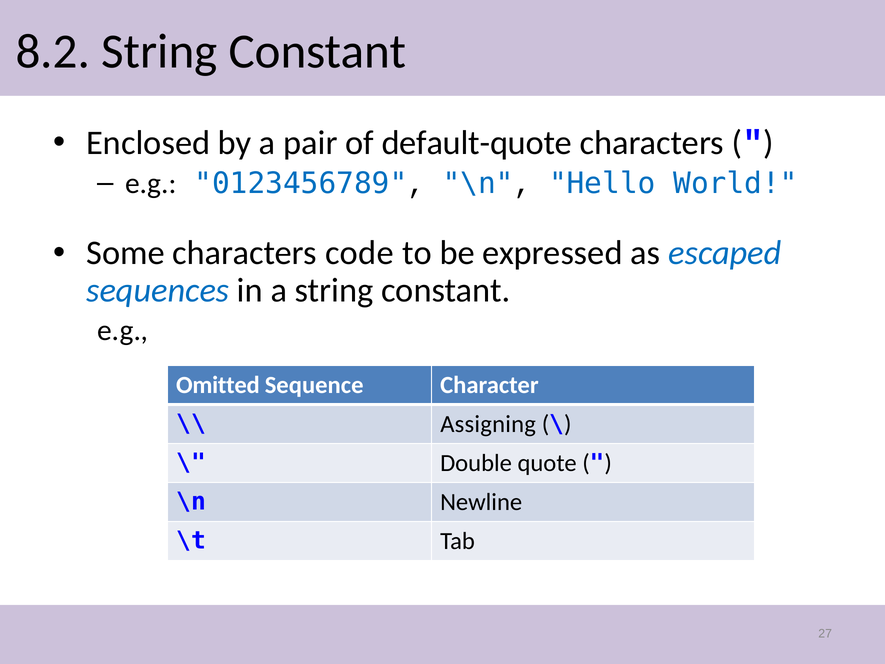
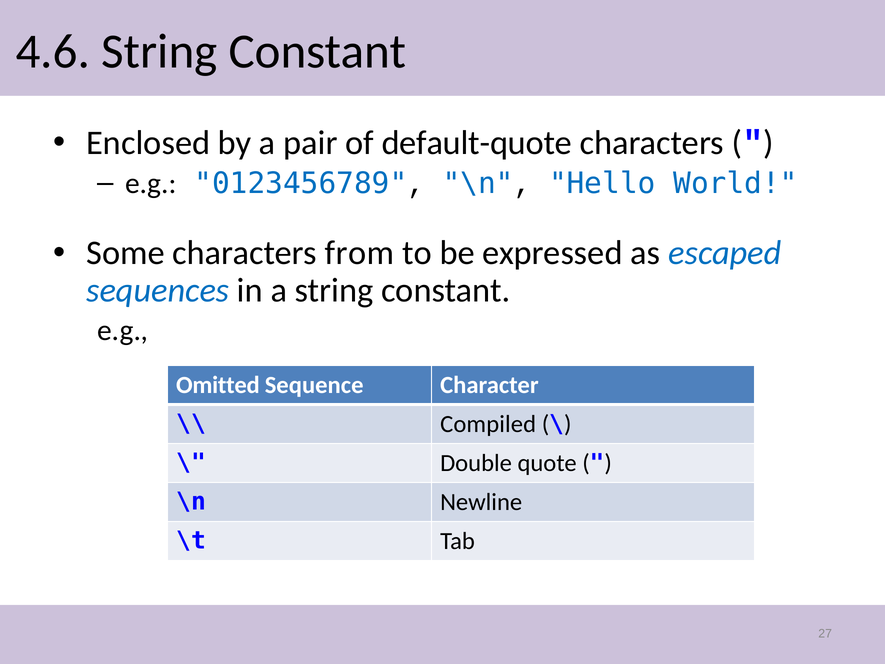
8.2: 8.2 -> 4.6 (53, 51)
code: code -> from (359, 253)
Assigning: Assigning -> Compiled (488, 424)
